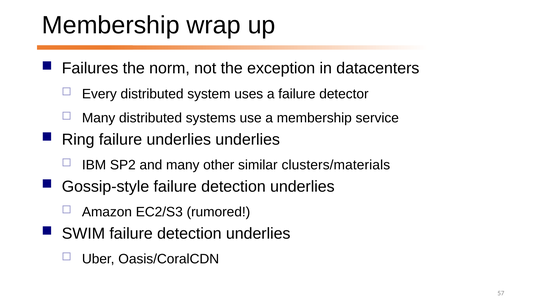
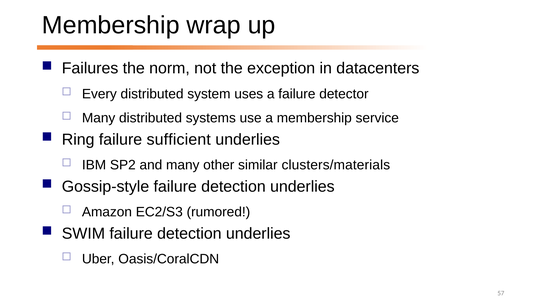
failure underlies: underlies -> sufficient (179, 140)
